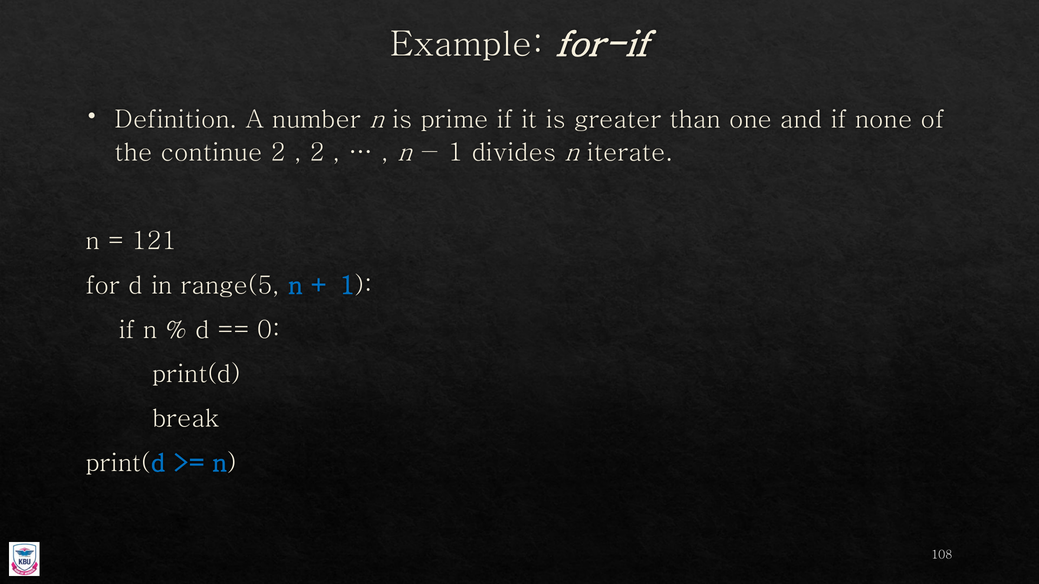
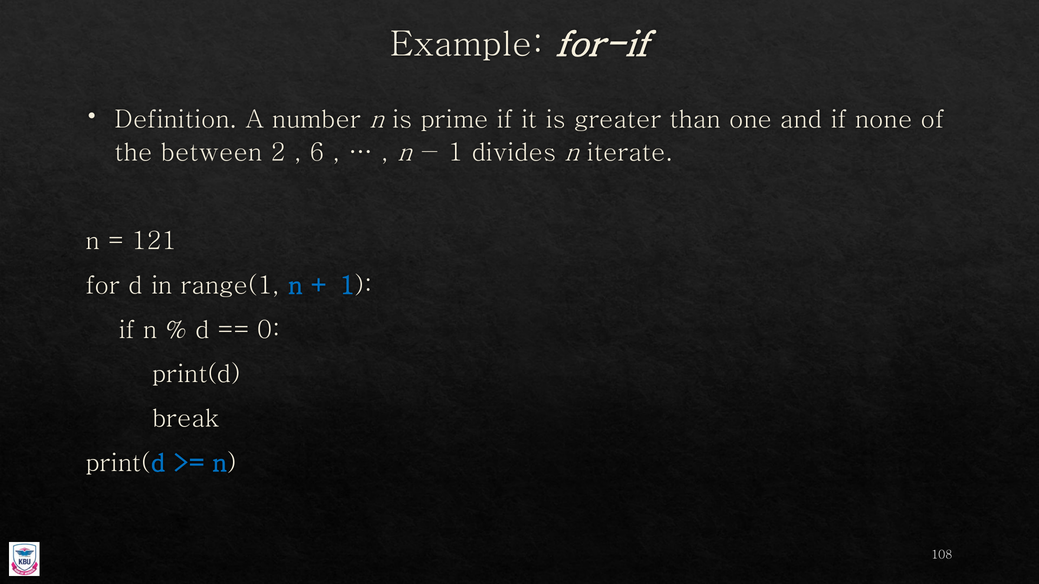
continue: continue -> between (212, 153)
2: 2 -> 6 (317, 153)
range(5: range(5 -> range(1 (230, 286)
